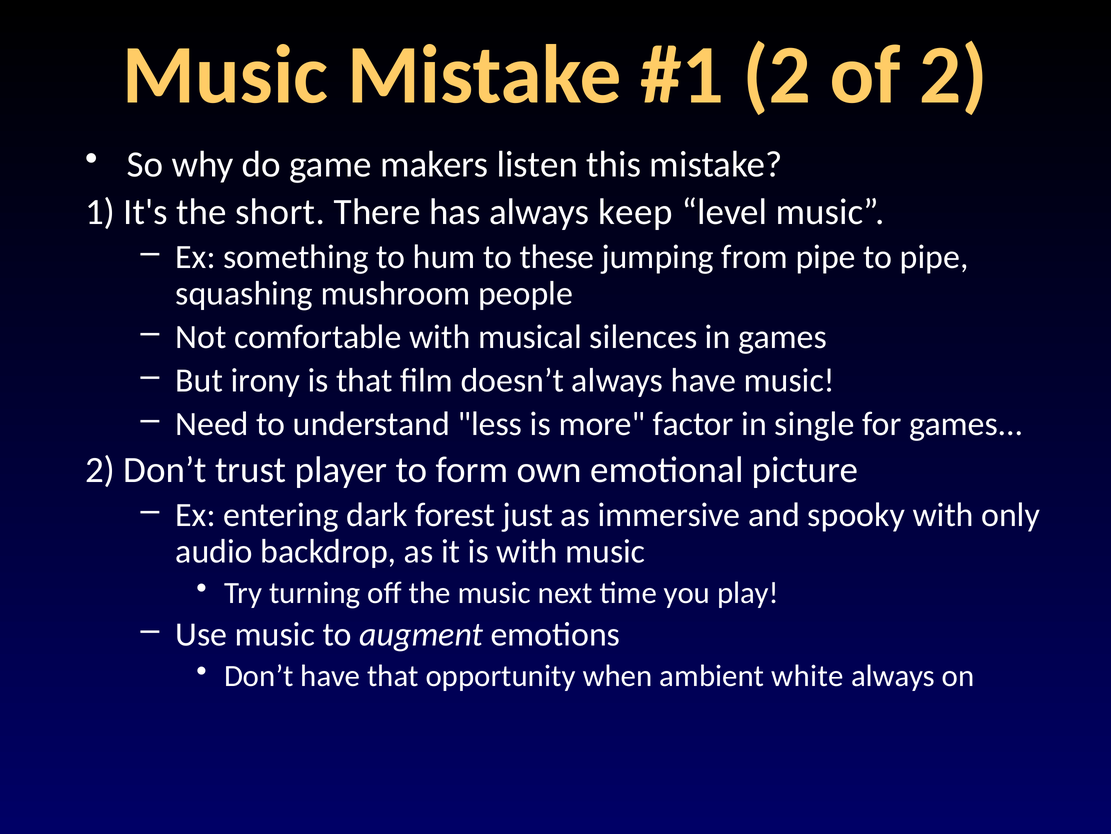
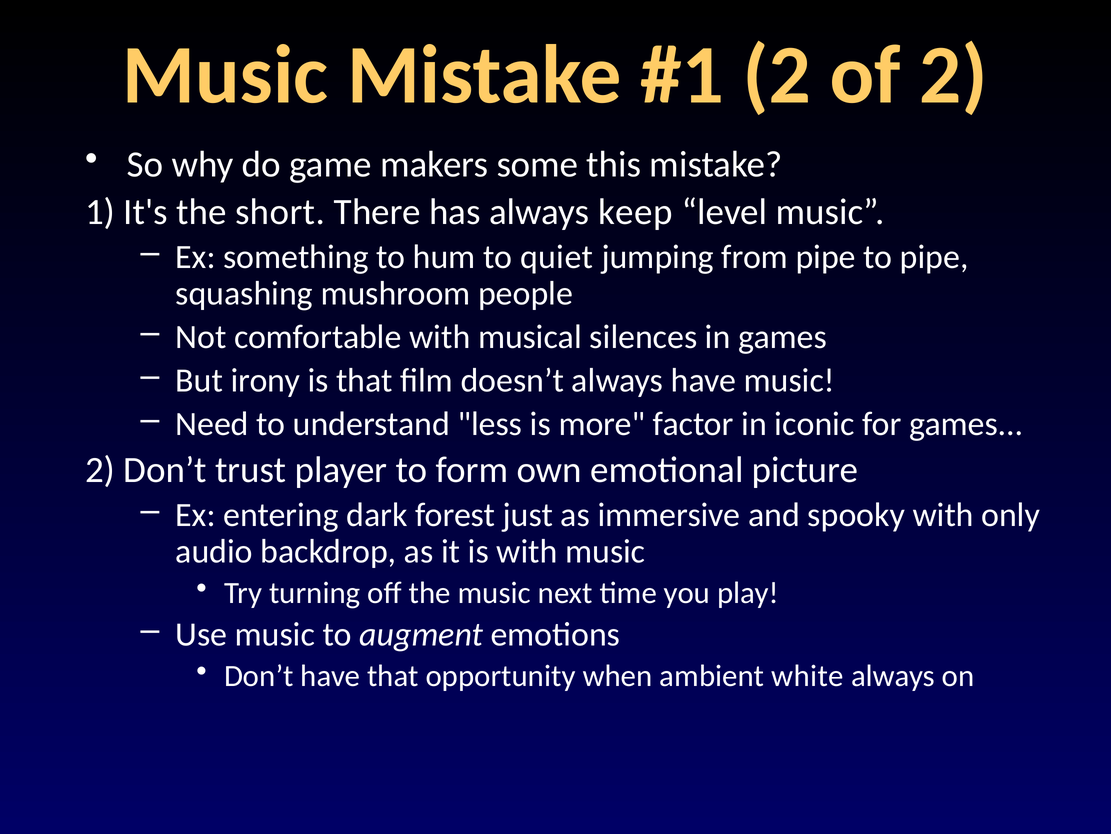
listen: listen -> some (537, 164)
these: these -> quiet (557, 257)
single: single -> iconic (814, 424)
